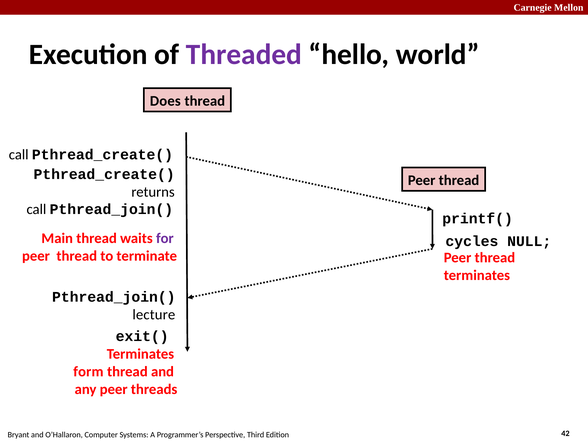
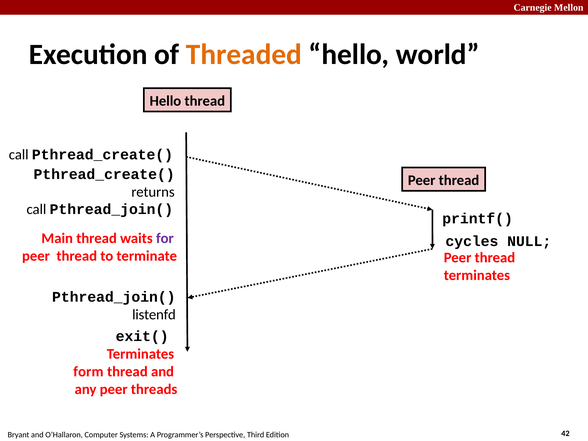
Threaded colour: purple -> orange (244, 55)
Does: Does -> Hello (165, 101)
lecture: lecture -> listenfd (154, 315)
